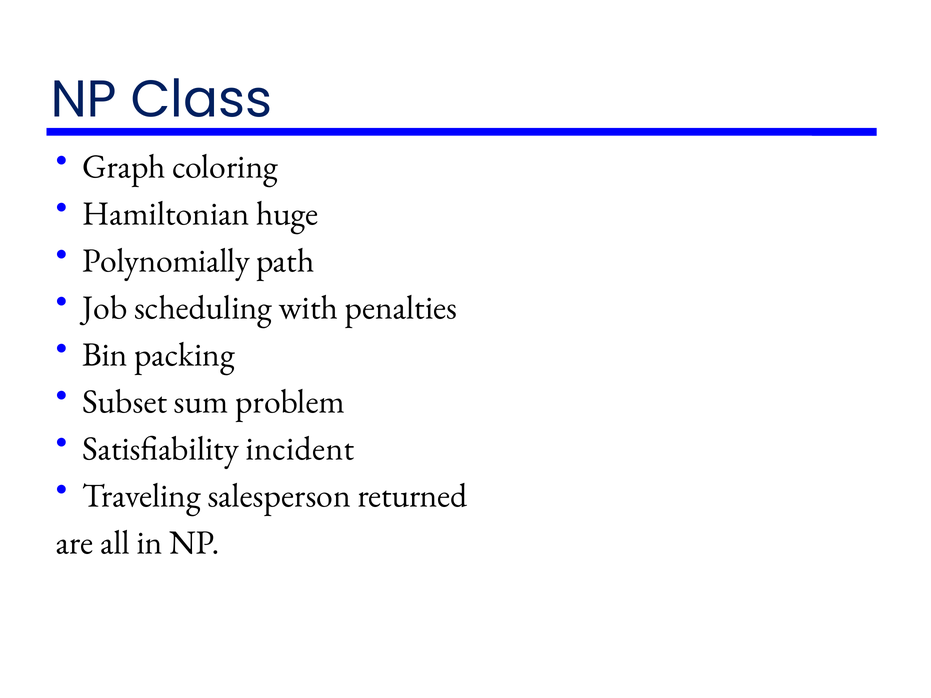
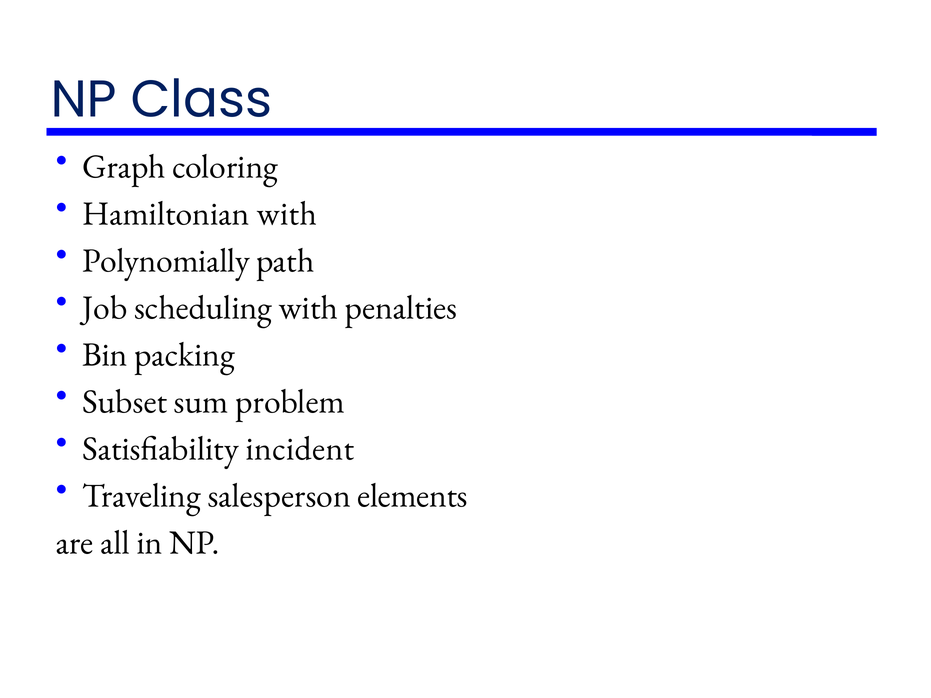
Hamiltonian huge: huge -> with (287, 214)
returned: returned -> elements (412, 496)
